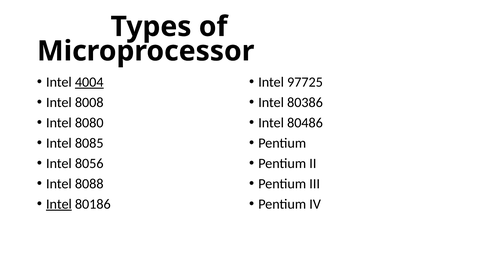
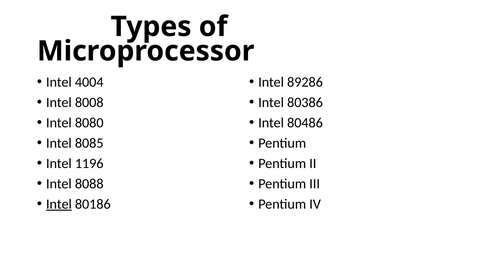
4004 underline: present -> none (89, 82)
97725: 97725 -> 89286 (305, 82)
8056: 8056 -> 1196 (89, 163)
